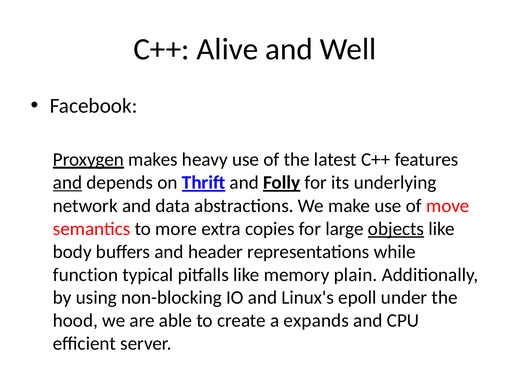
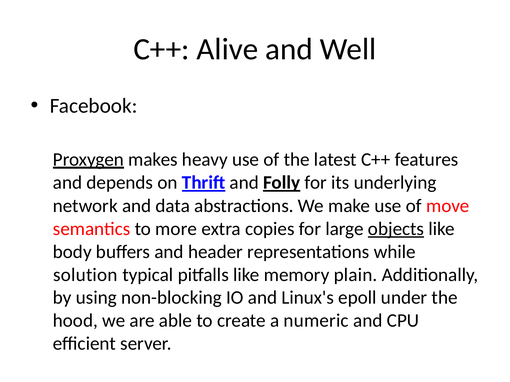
and underline: present -> none (68, 183)
function: function -> solution (85, 275)
expands: expands -> numeric (316, 321)
